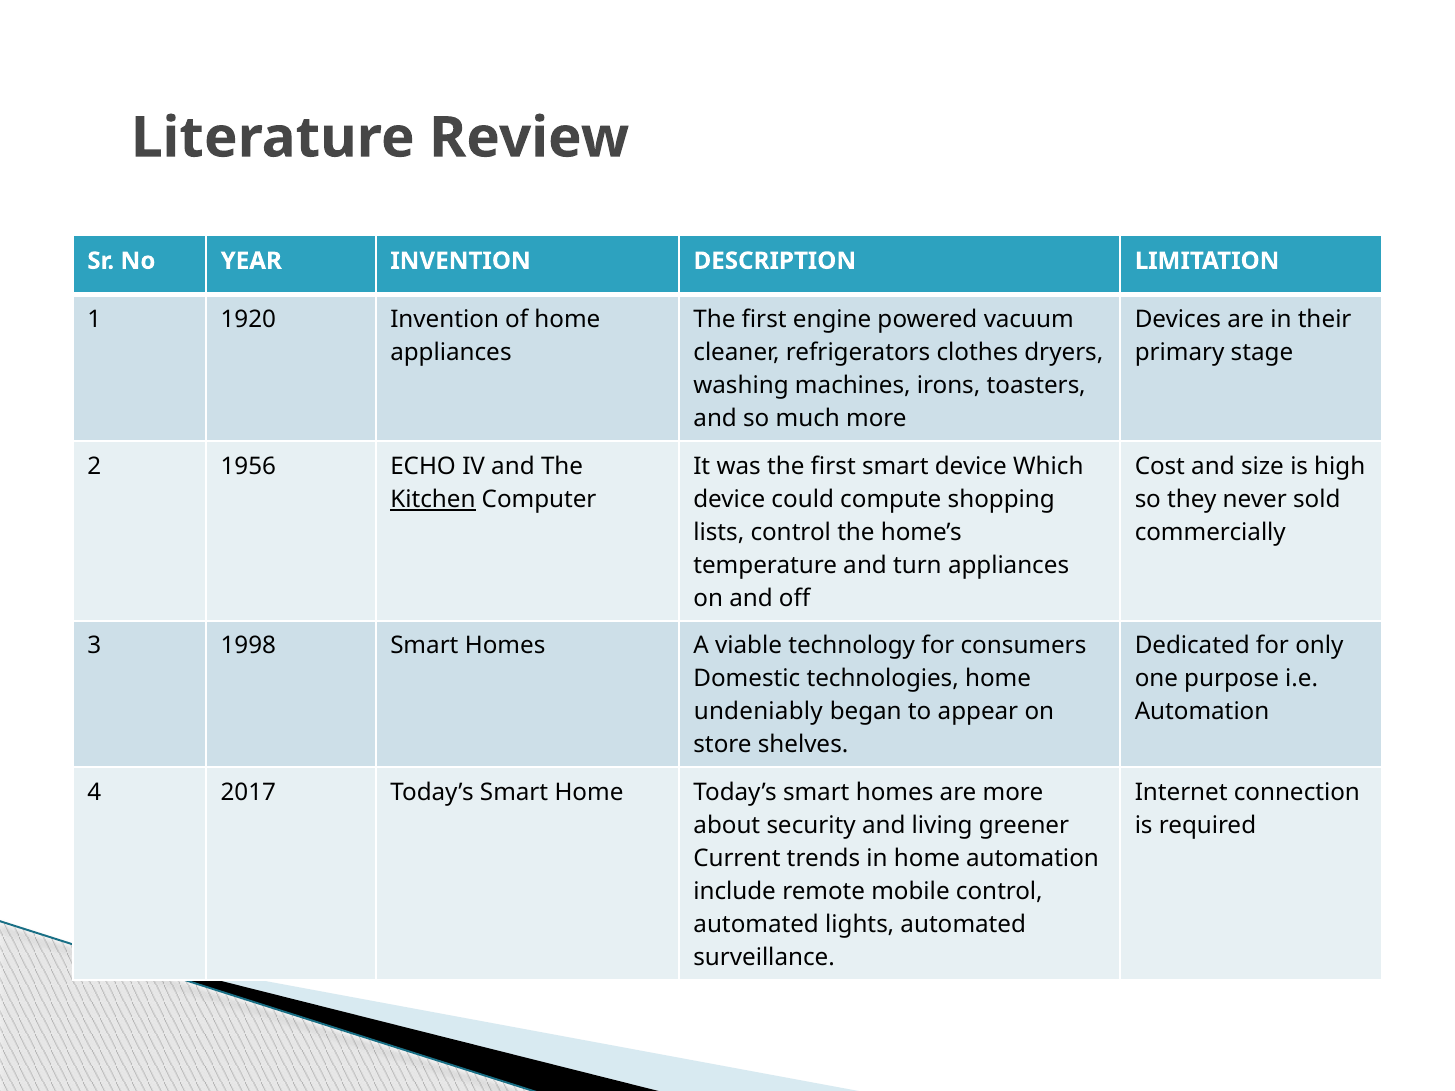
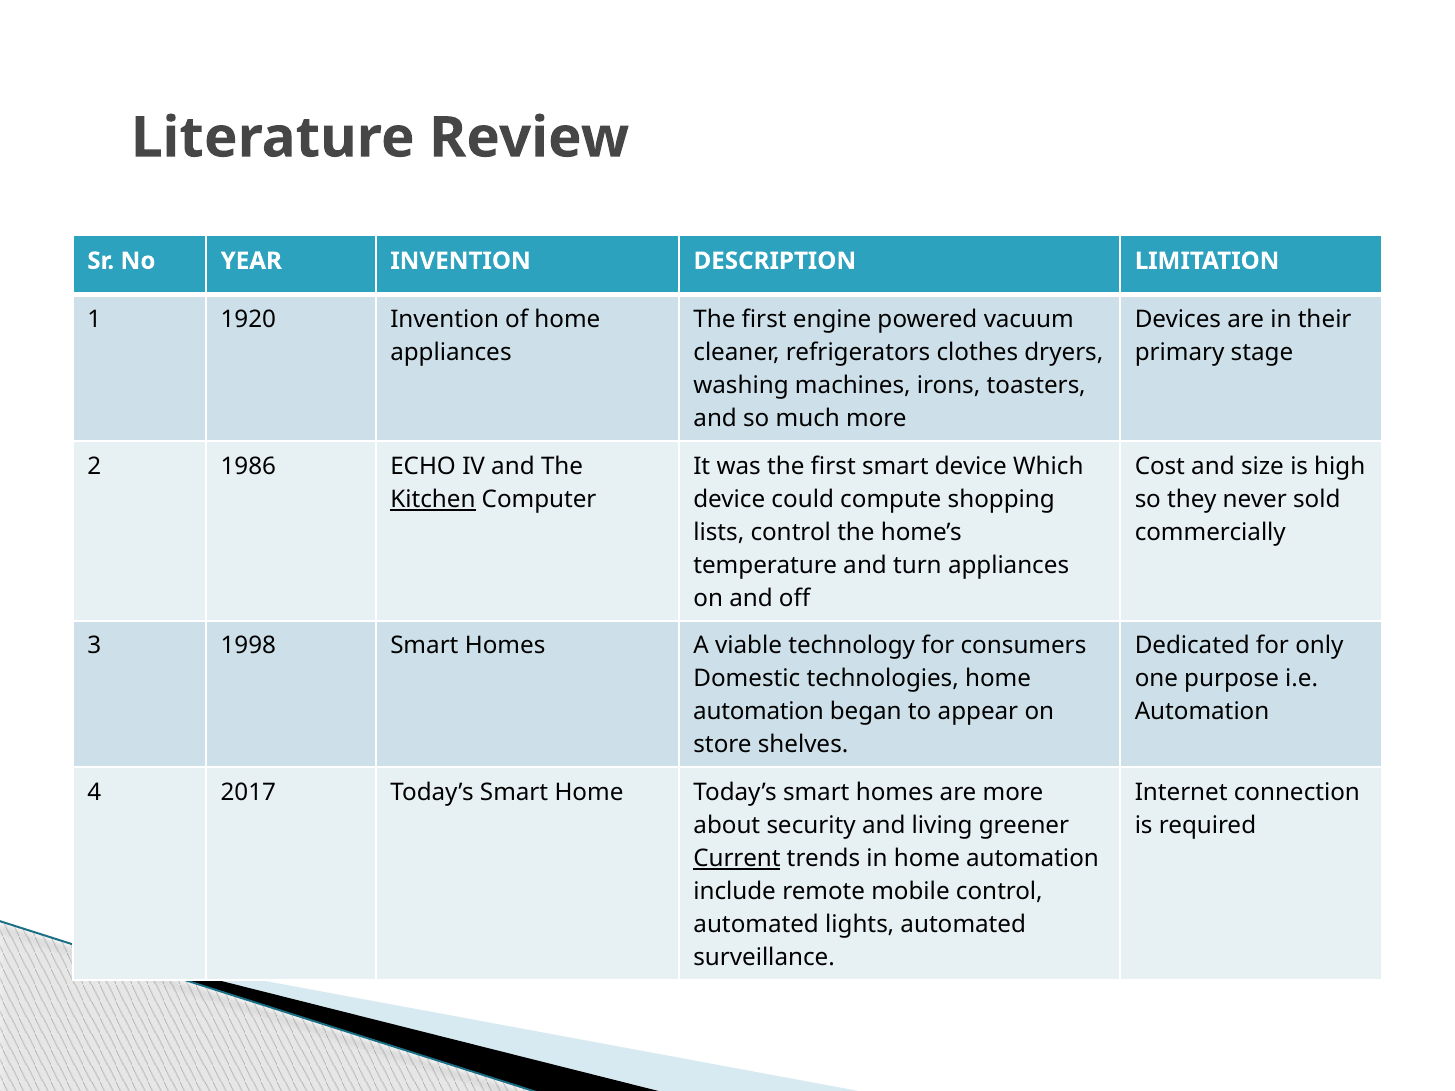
1956: 1956 -> 1986 (248, 466)
undeniably: undeniably -> automation (759, 712)
Current underline: none -> present (737, 859)
